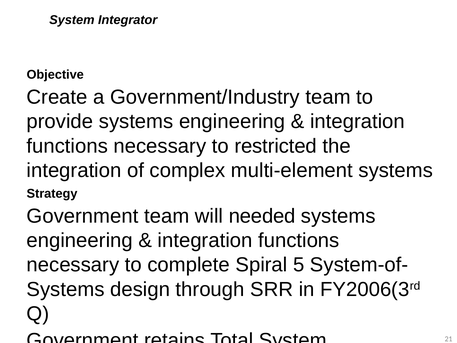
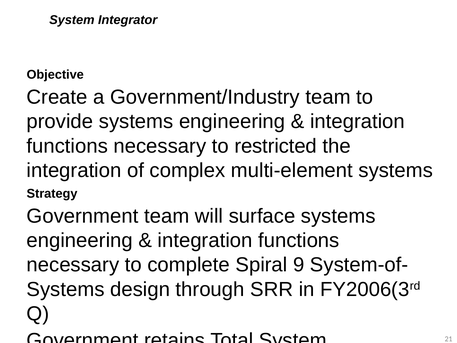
needed: needed -> surface (262, 216)
5: 5 -> 9 (299, 265)
